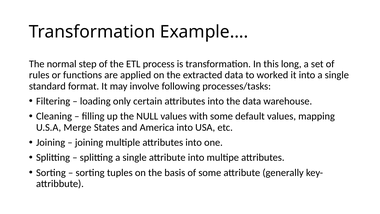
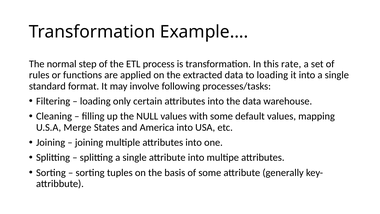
long: long -> rate (291, 64)
to worked: worked -> loading (272, 75)
